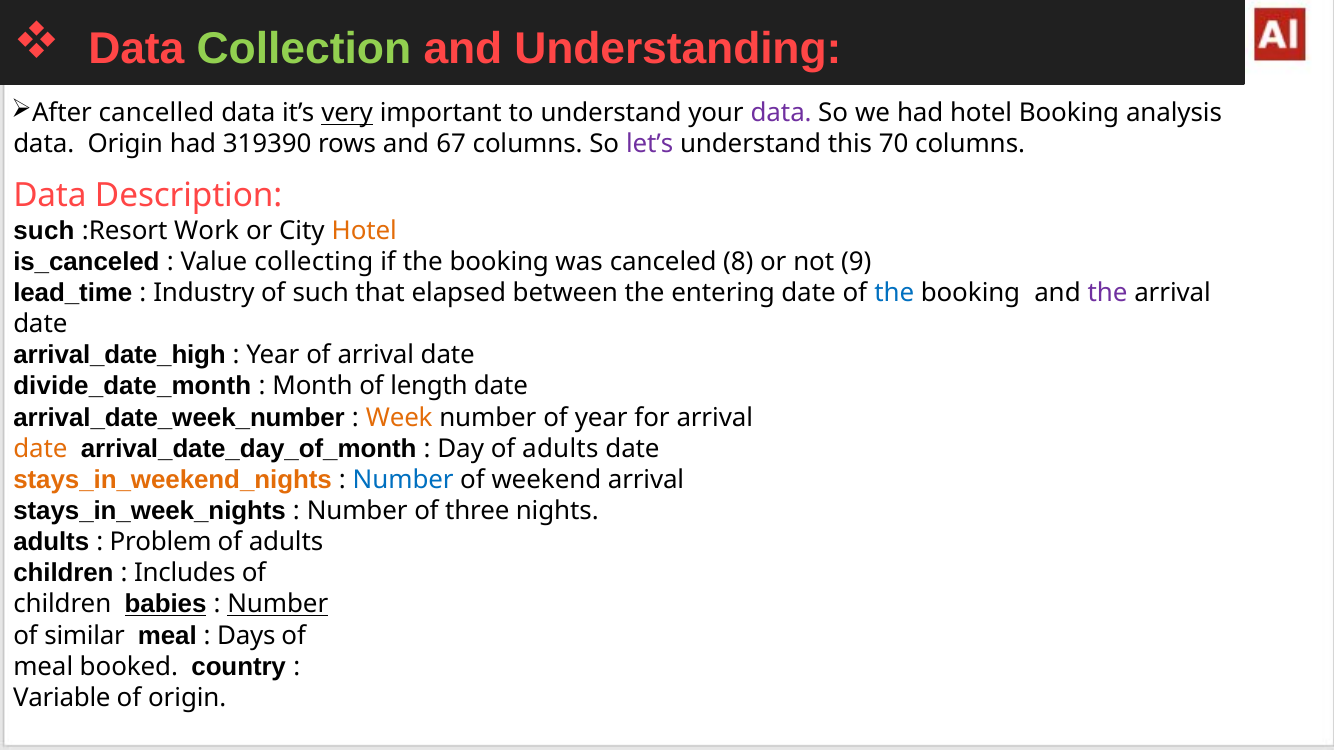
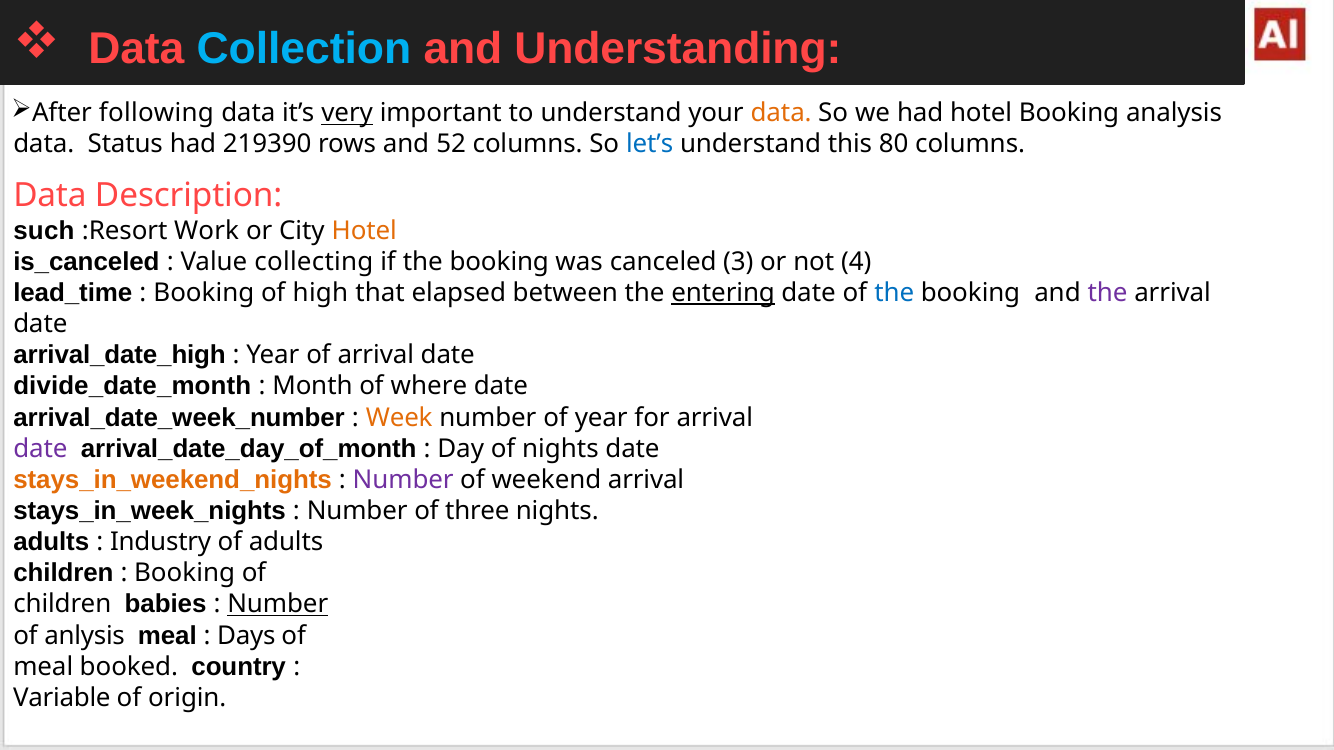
Collection colour: light green -> light blue (304, 49)
cancelled: cancelled -> following (156, 113)
data colour: purple -> orange (781, 113)
data Origin: Origin -> Status (125, 144)
319390: 319390 -> 219390 (267, 144)
67: 67 -> 52 (451, 144)
let’s colour: purple -> blue (650, 144)
70: 70 -> 80 (894, 144)
8: 8 -> 3 (738, 262)
9: 9 -> 4 (856, 262)
Industry: Industry -> Booking (204, 293)
of such: such -> high (320, 293)
entering underline: none -> present (723, 293)
length: length -> where (429, 387)
date colour: orange -> purple (40, 449)
Day of adults: adults -> nights (560, 449)
Number colour: blue -> purple (403, 480)
Problem: Problem -> Industry (161, 542)
Includes: Includes -> Booking (185, 574)
babies underline: present -> none (166, 605)
similar: similar -> anlysis (85, 636)
